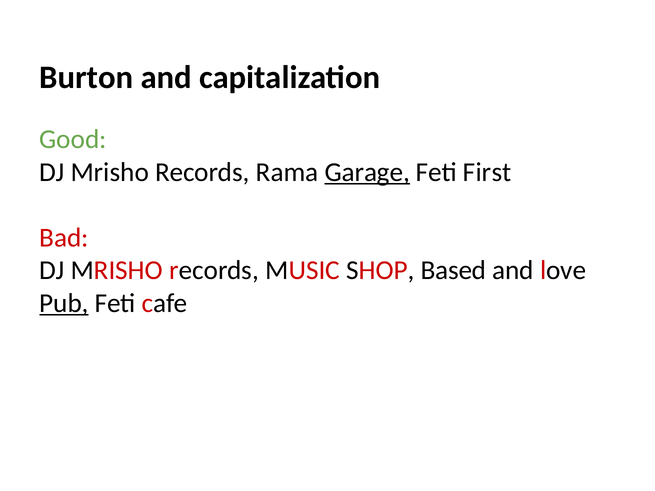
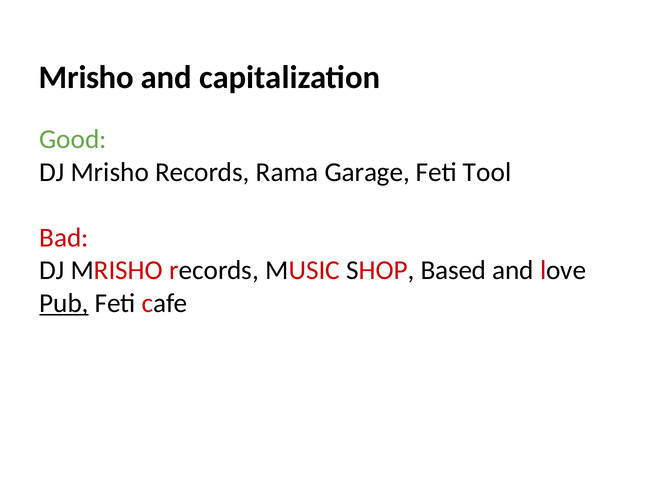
Burton: Burton -> Mrisho (86, 78)
Garage underline: present -> none (367, 172)
First: First -> Tool (487, 172)
